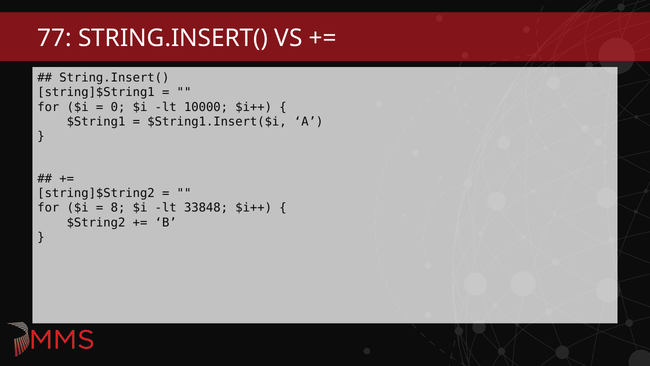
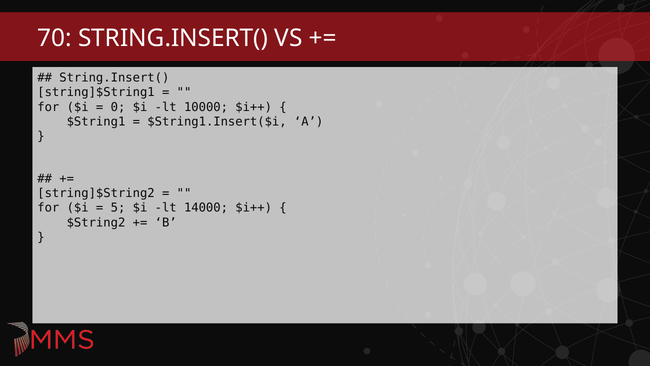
77: 77 -> 70 (55, 38)
8: 8 -> 5 (118, 208)
33848: 33848 -> 14000 (206, 208)
